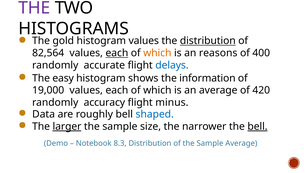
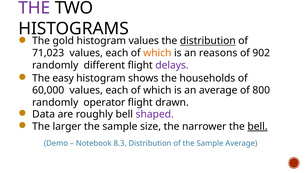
82,564: 82,564 -> 71,023 (48, 53)
each underline: present -> none (117, 53)
400: 400 -> 902 (261, 53)
accurate: accurate -> different (104, 65)
delays colour: blue -> purple (172, 65)
information: information -> households (207, 78)
19,000: 19,000 -> 60,000 (48, 90)
420: 420 -> 800 (261, 90)
accuracy: accuracy -> operator (104, 103)
minus: minus -> drawn (172, 103)
shaped colour: blue -> purple (155, 114)
larger underline: present -> none (67, 127)
